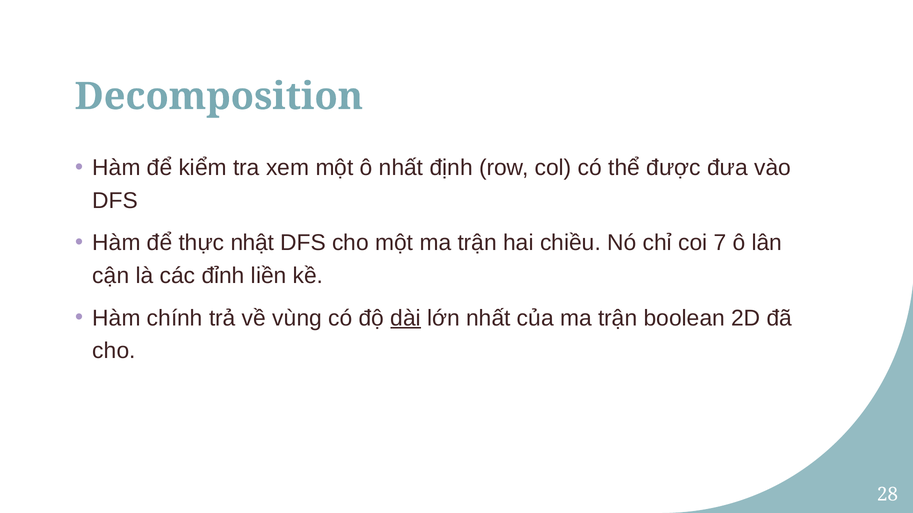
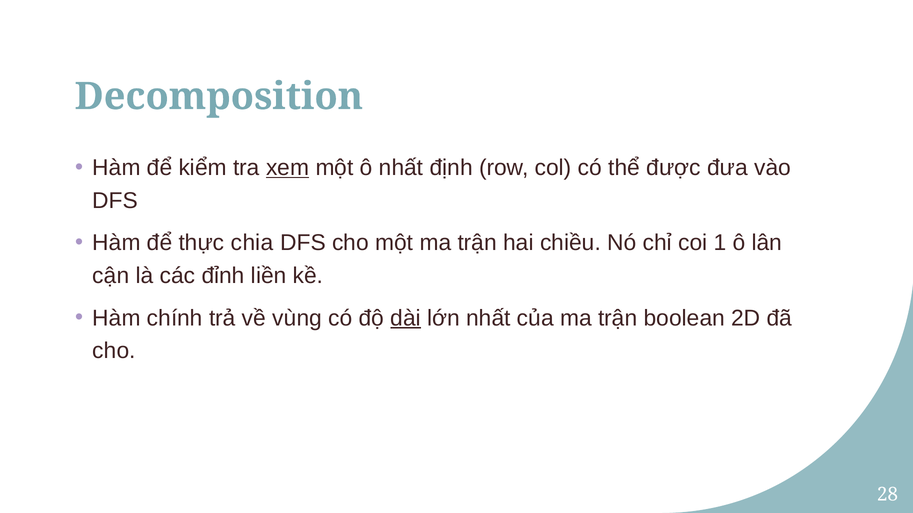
xem underline: none -> present (288, 168)
nhật: nhật -> chia (252, 243)
7: 7 -> 1 (720, 243)
